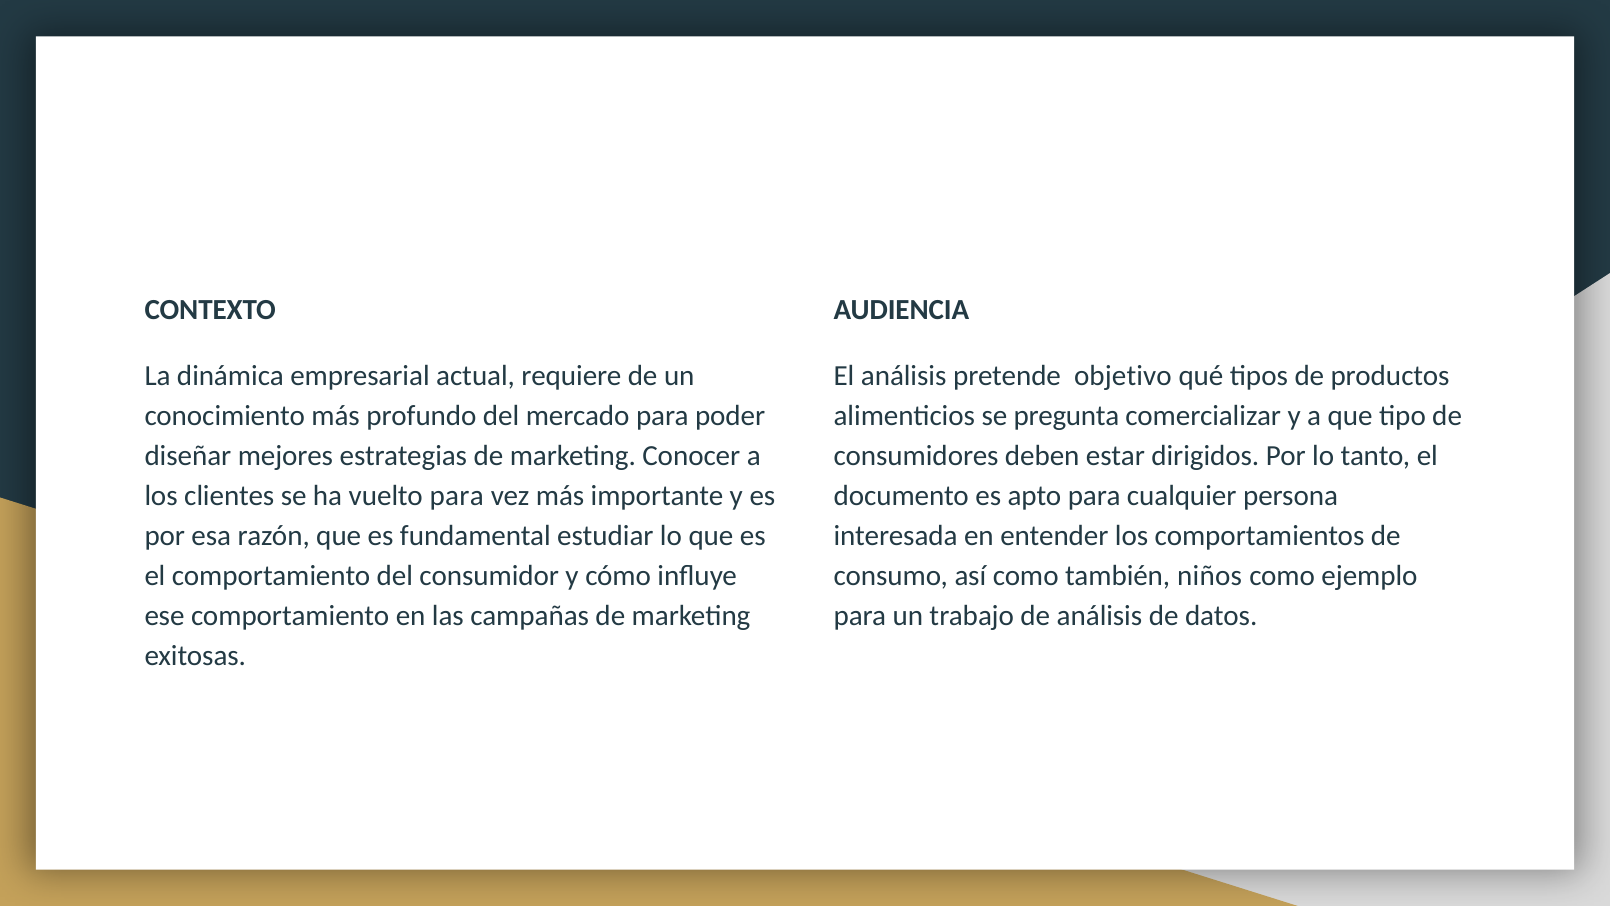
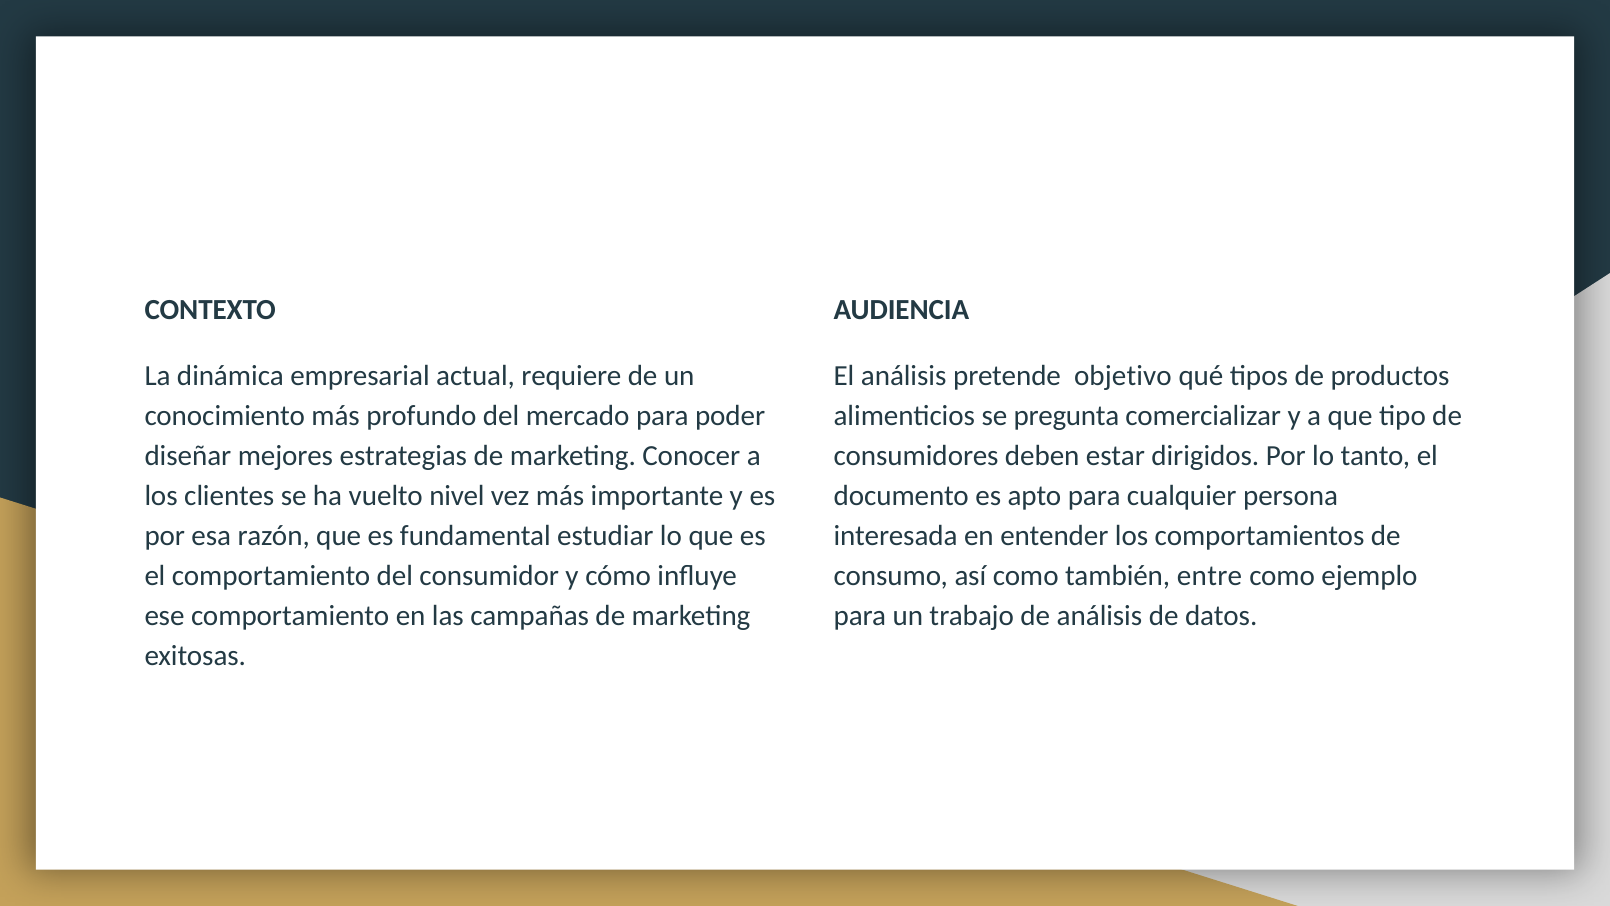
vuelto para: para -> nivel (457, 496)
niños: niños -> entre (1210, 576)
